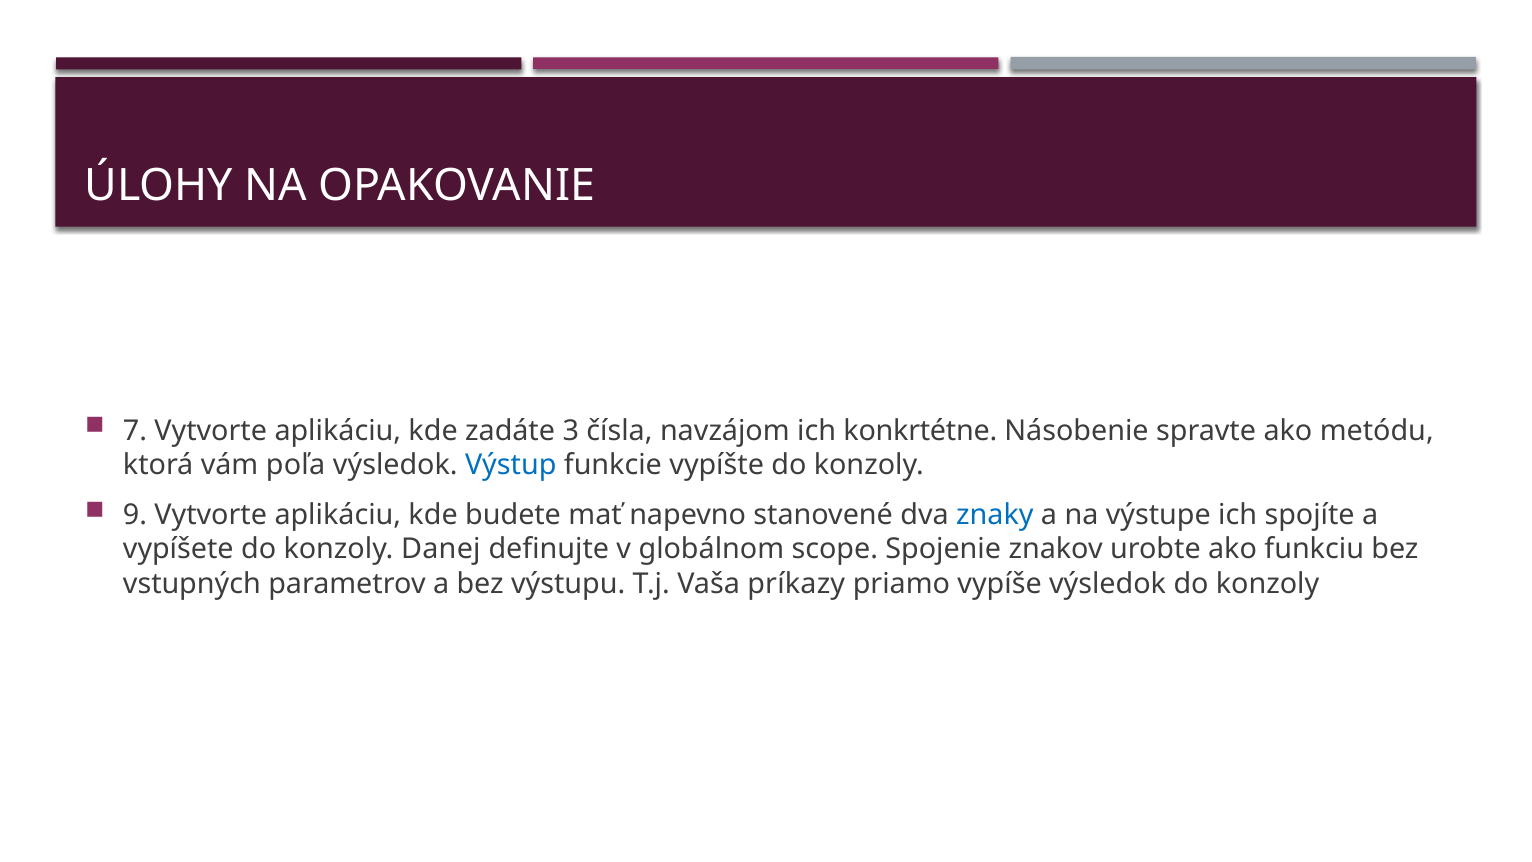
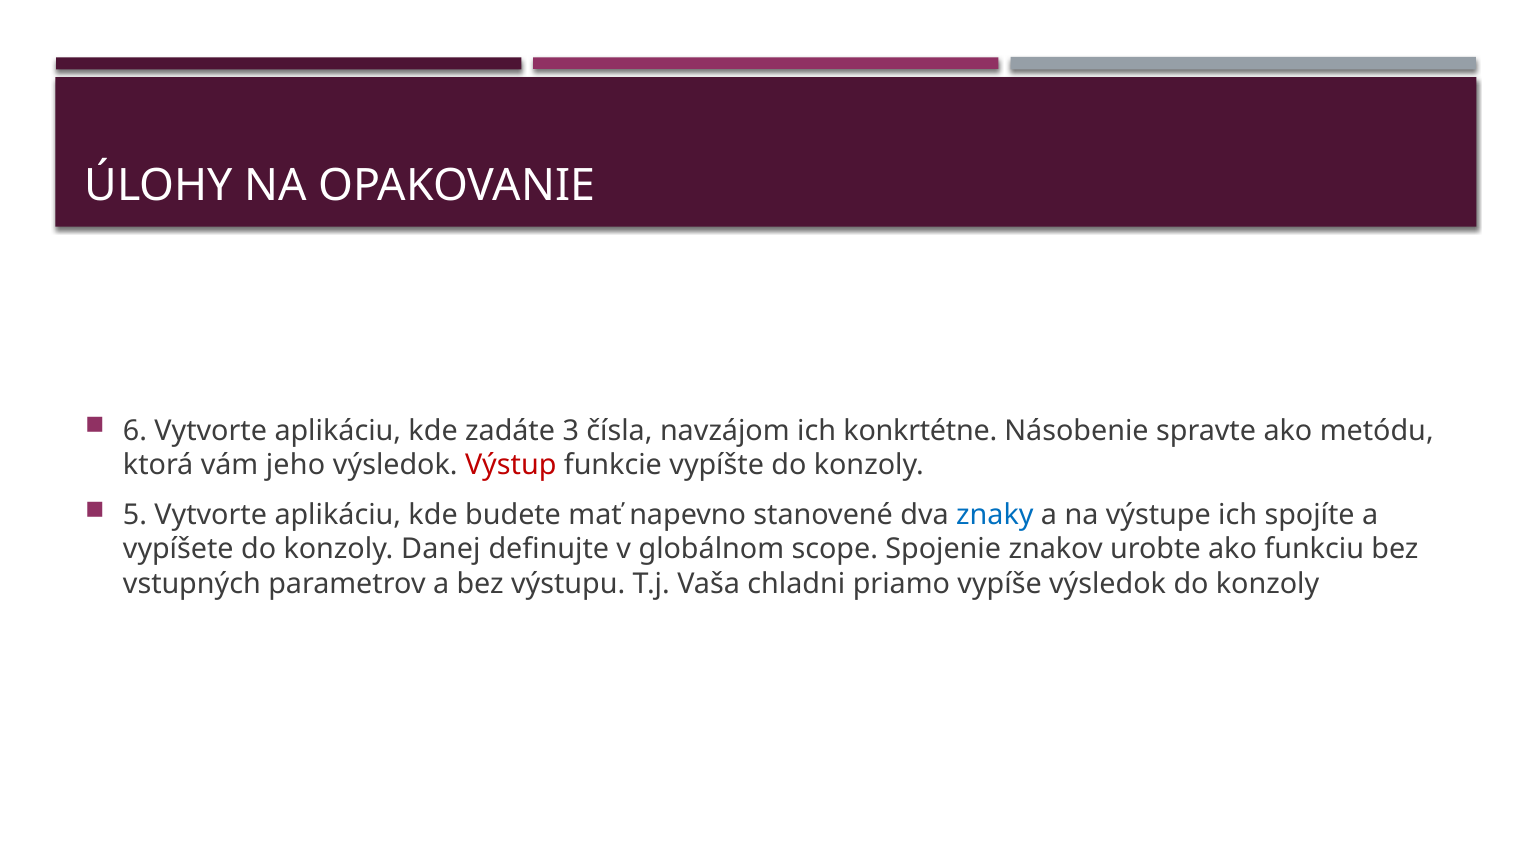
7: 7 -> 6 (135, 430)
poľa: poľa -> jeho (296, 465)
Výstup colour: blue -> red (511, 465)
9: 9 -> 5 (135, 515)
príkazy: príkazy -> chladni (796, 584)
